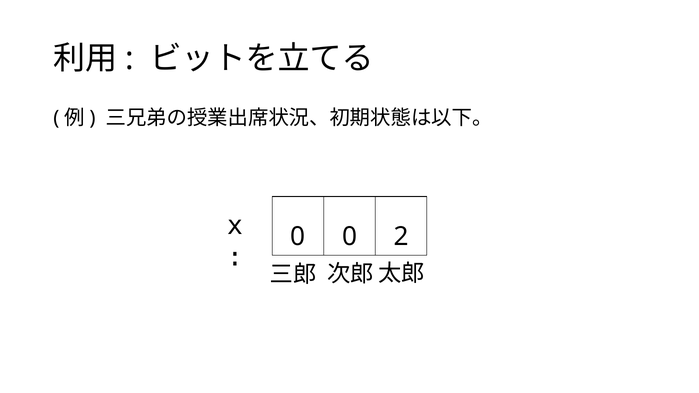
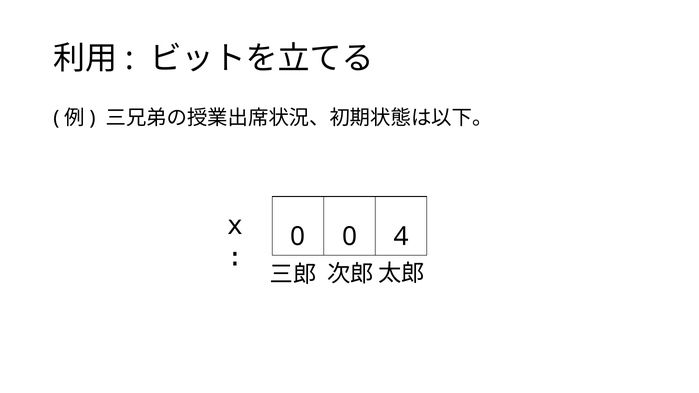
2: 2 -> 4 (401, 236)
